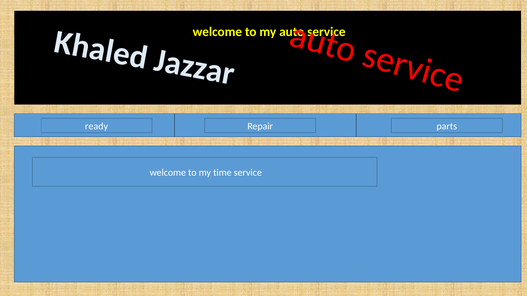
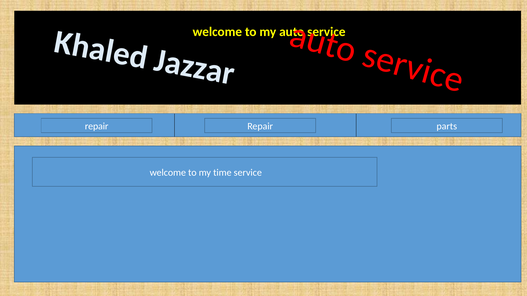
ready: ready -> repair (97, 126)
